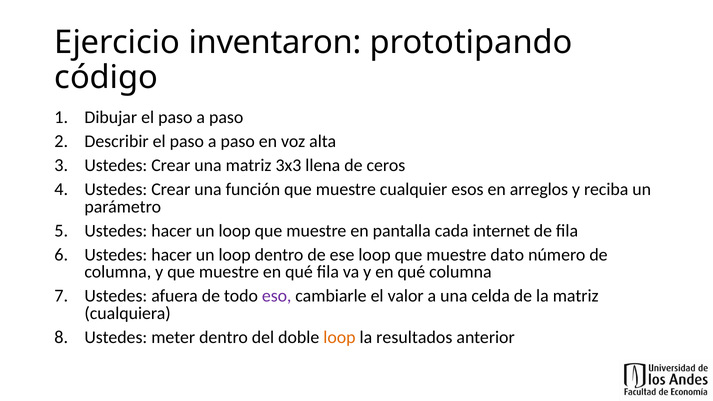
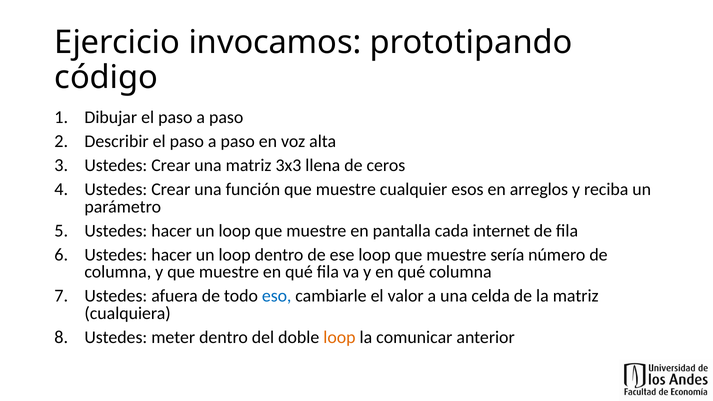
inventaron: inventaron -> invocamos (275, 42)
dato: dato -> sería (507, 255)
eso colour: purple -> blue (277, 296)
resultados: resultados -> comunicar (414, 337)
